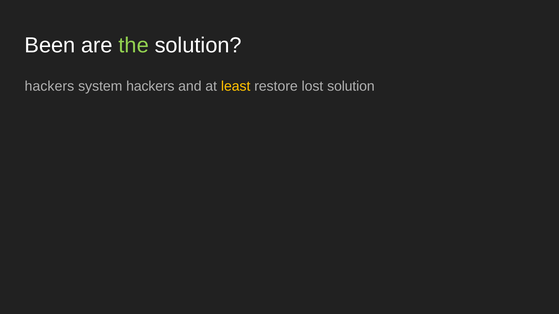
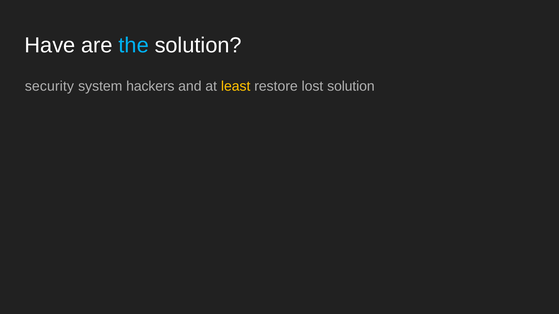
Been: Been -> Have (50, 45)
the colour: light green -> light blue (134, 45)
hackers: hackers -> security (49, 86)
